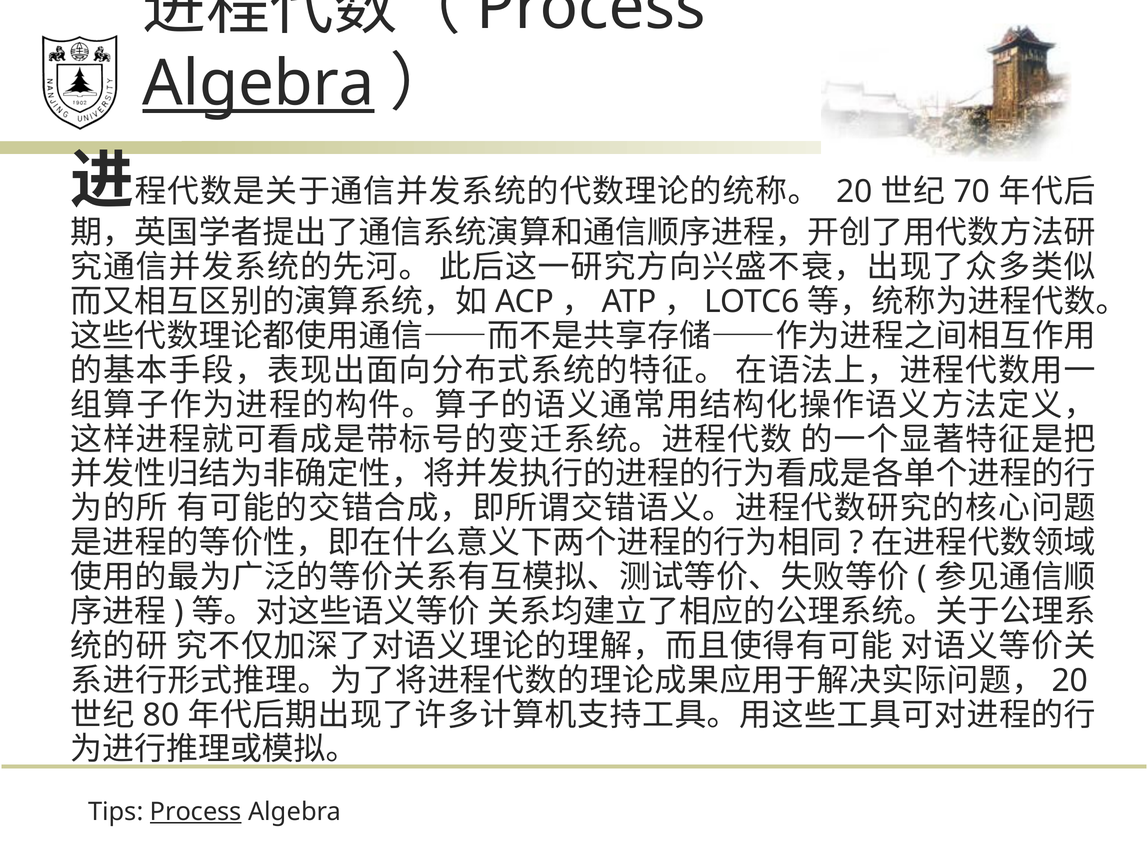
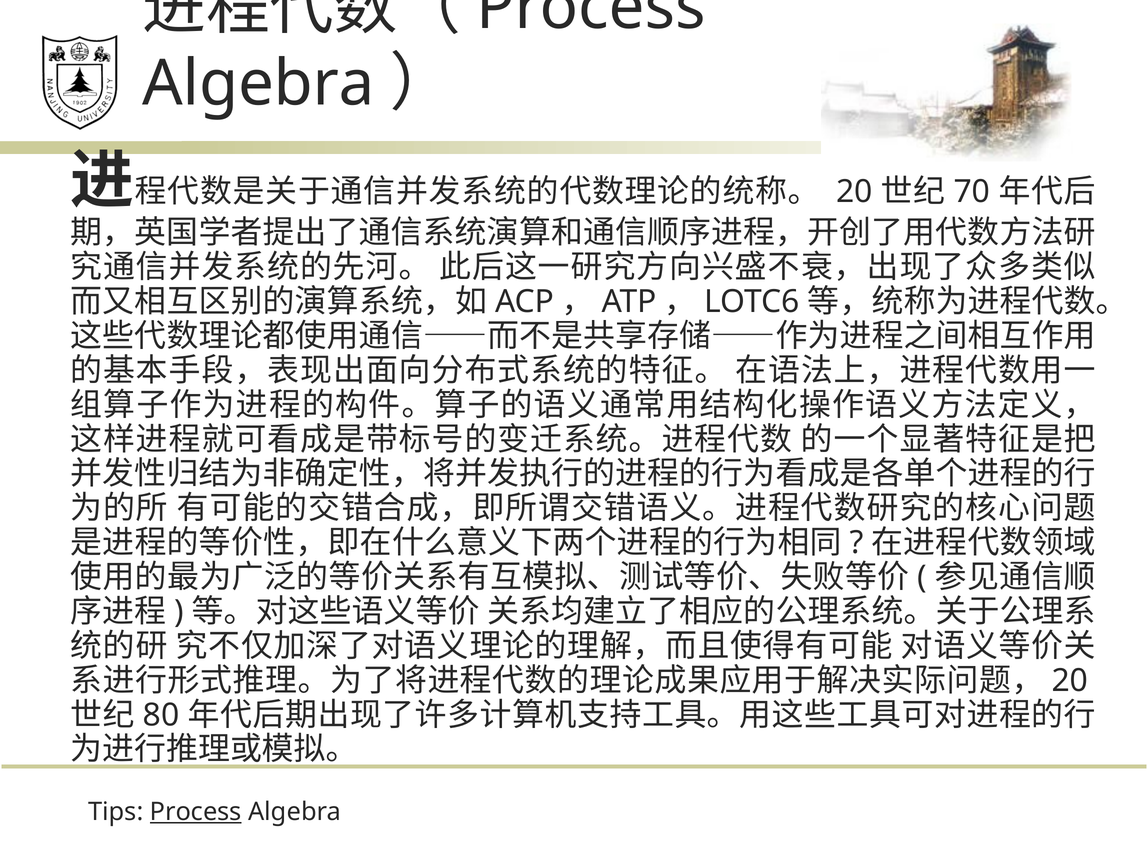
Algebra underline: present -> none (259, 84)
